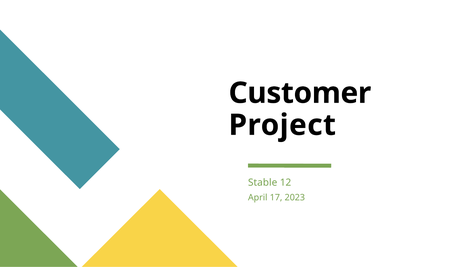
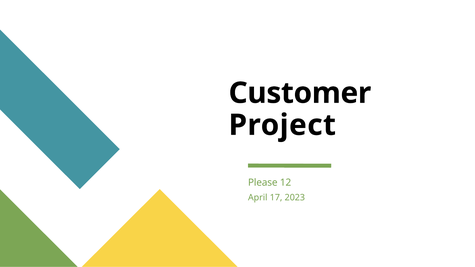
Stable: Stable -> Please (263, 183)
